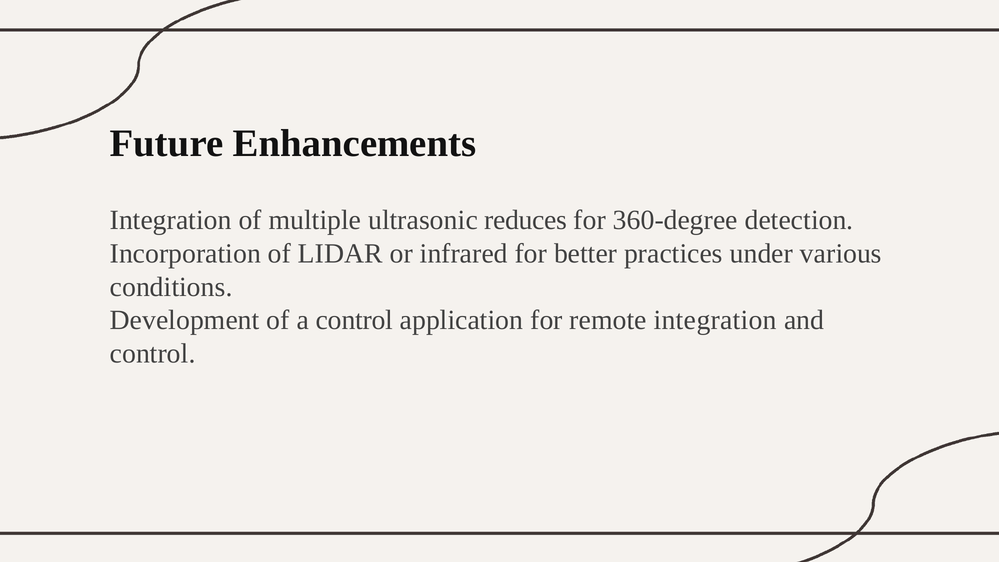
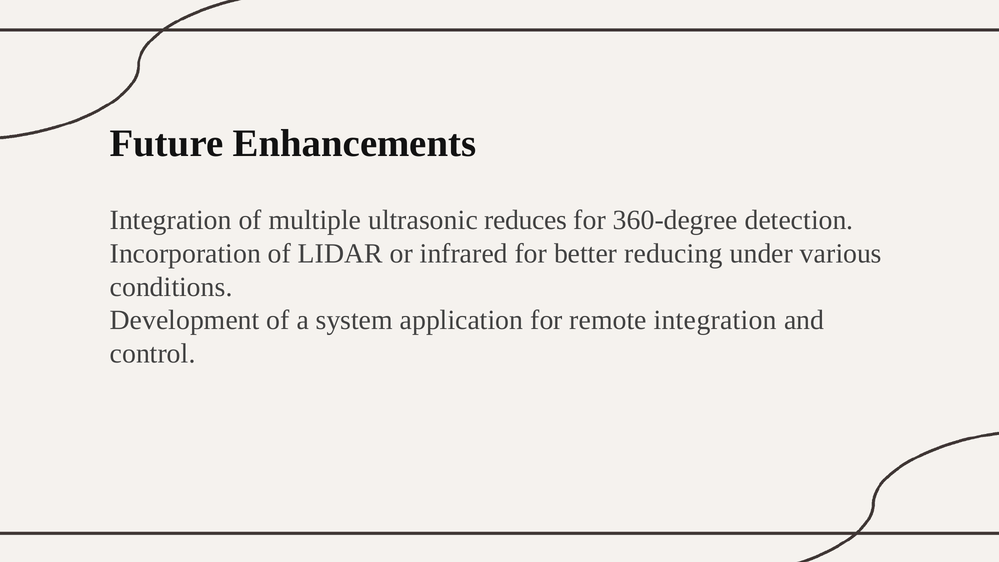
practices: practices -> reducing (673, 254)
a control: control -> system (354, 320)
